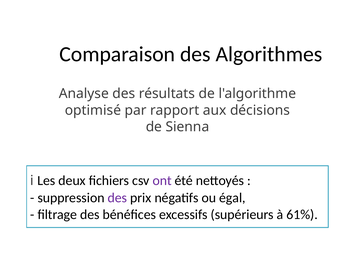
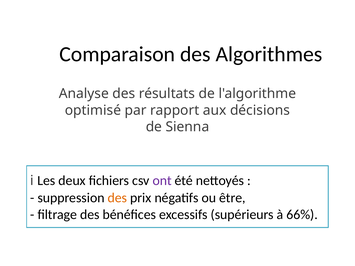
des colour: purple -> orange (117, 198)
égal: égal -> être (232, 198)
61%: 61% -> 66% (302, 215)
